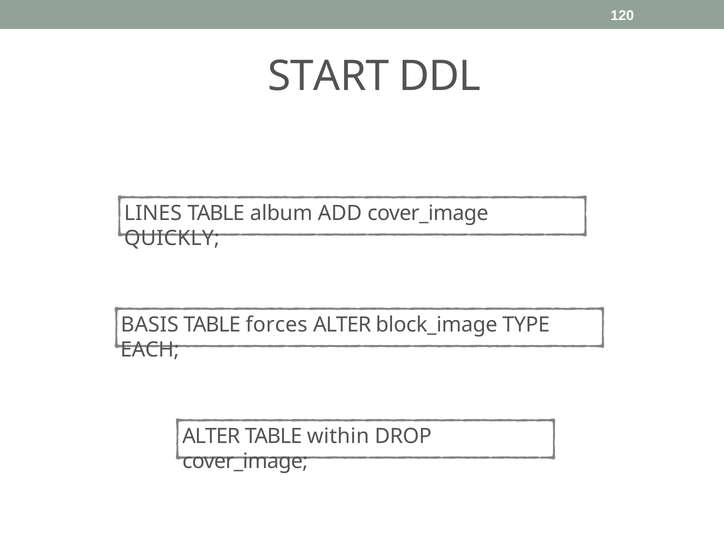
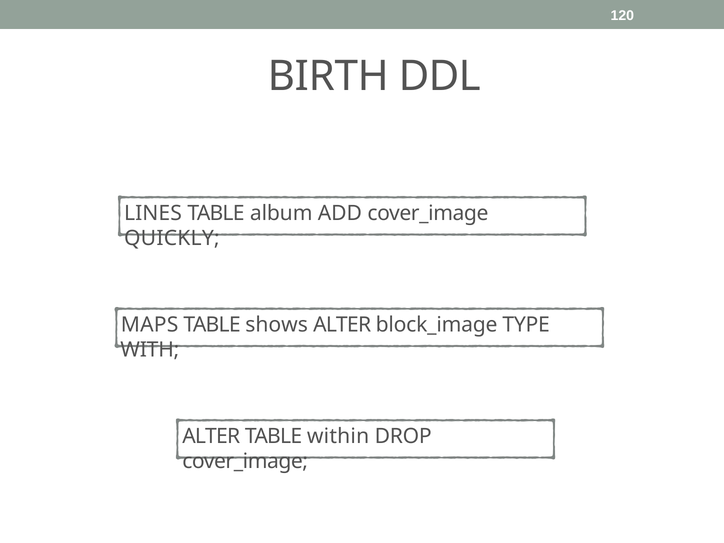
START: START -> BIRTH (329, 77)
BASIS: BASIS -> MAPS (150, 325)
forces: forces -> shows (277, 325)
EACH: EACH -> WITH (150, 350)
